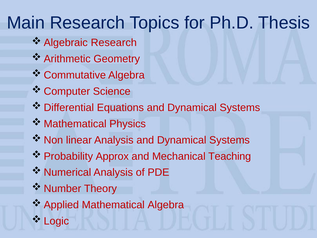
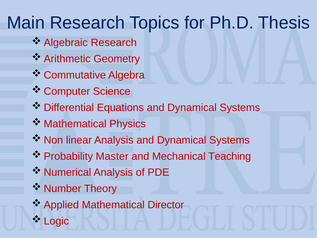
Approx: Approx -> Master (112, 156)
Mathematical Algebra: Algebra -> Director (166, 205)
